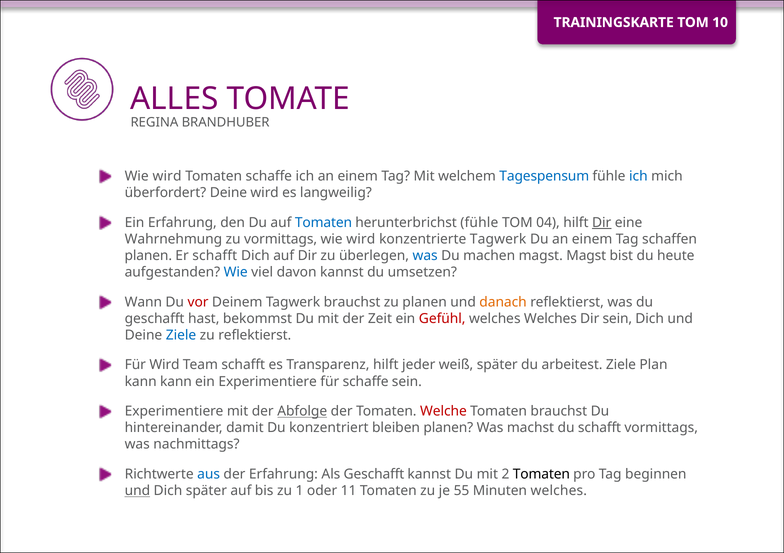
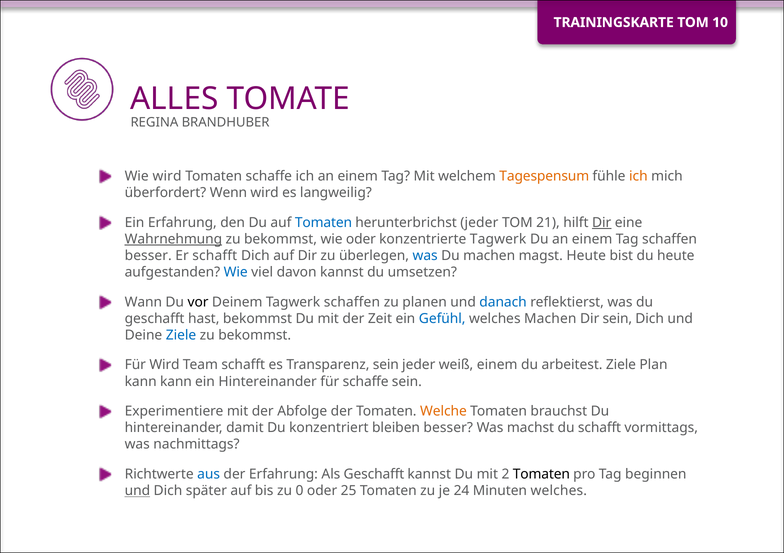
Tagespensum colour: blue -> orange (544, 176)
ich colour: blue -> orange (638, 176)
überfordert Deine: Deine -> Wenn (228, 193)
herunterbrichst fühle: fühle -> jeder (479, 222)
04: 04 -> 21 (548, 222)
Wahrnehmung underline: none -> present (173, 239)
vormittags: vormittags -> bekommst (281, 239)
wird: wird -> oder (361, 239)
planen: planen -> besser (148, 255)
magst Magst: Magst -> Heute (586, 255)
vor colour: red -> black (198, 302)
Tagwerk brauchst: brauchst -> schaffen (352, 302)
danach colour: orange -> blue (503, 302)
Gefühl colour: red -> blue (442, 318)
welches Welches: Welches -> Machen (550, 318)
reflektierst: reflektierst -> bekommst (255, 335)
Transparenz hilft: hilft -> sein (386, 365)
weiß später: später -> einem (497, 365)
ein Experimentiere: Experimentiere -> Hintereinander (268, 381)
Abfolge underline: present -> none (302, 411)
Welche colour: red -> orange (443, 411)
bleiben planen: planen -> besser (448, 428)
1: 1 -> 0 (300, 490)
11: 11 -> 25 (349, 490)
55: 55 -> 24 (462, 490)
